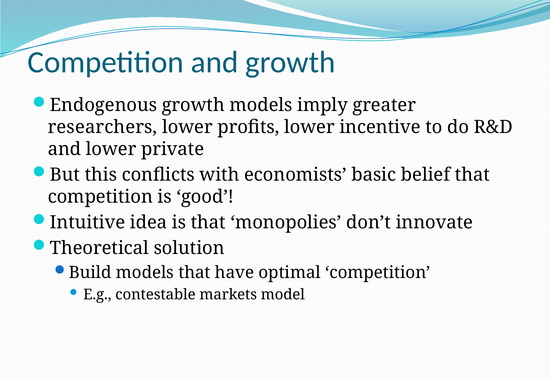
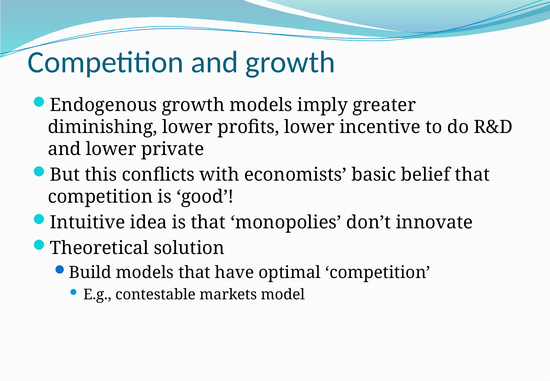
researchers: researchers -> diminishing (103, 127)
